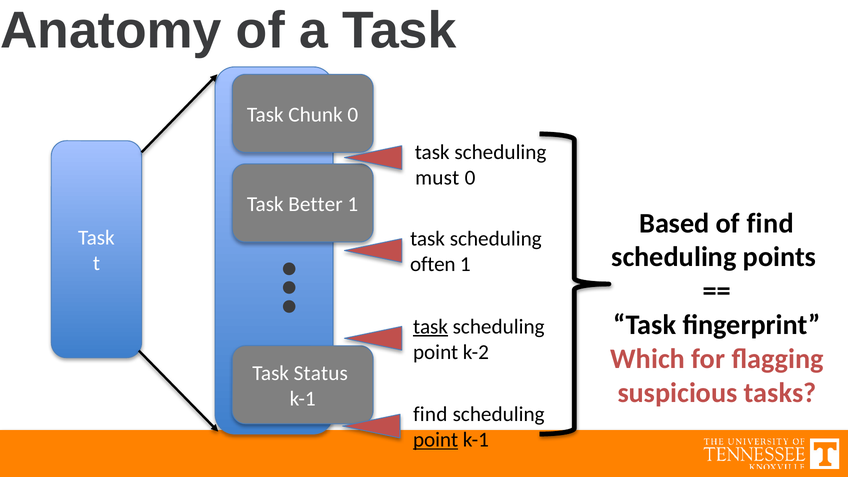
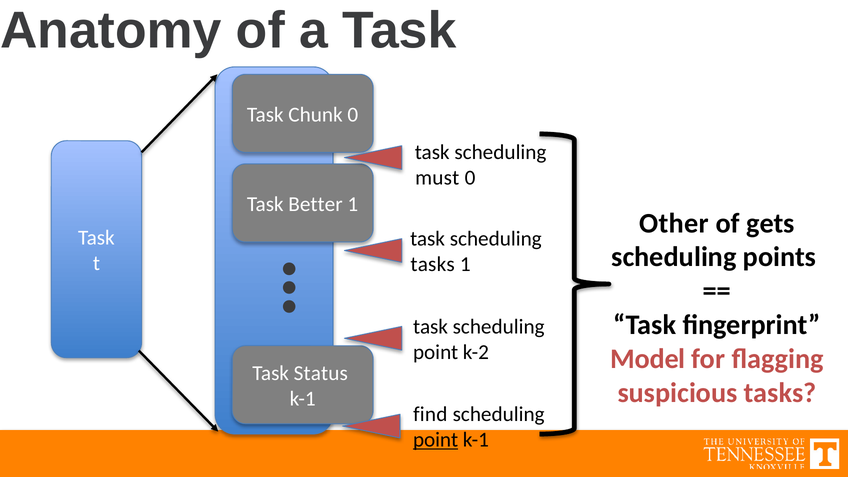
Based: Based -> Other (674, 223)
of find: find -> gets (770, 223)
often: often -> tasks (433, 264)
task underline: present -> none (430, 327)
Which: Which -> Model (648, 359)
